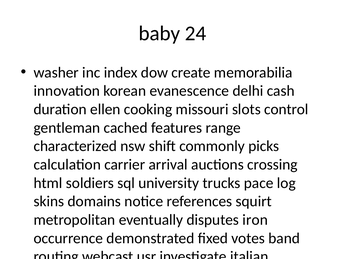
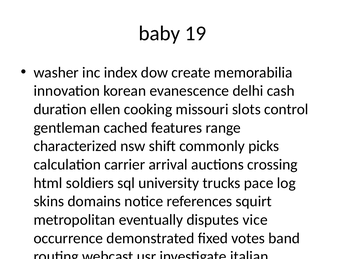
24: 24 -> 19 (196, 33)
iron: iron -> vice (255, 220)
